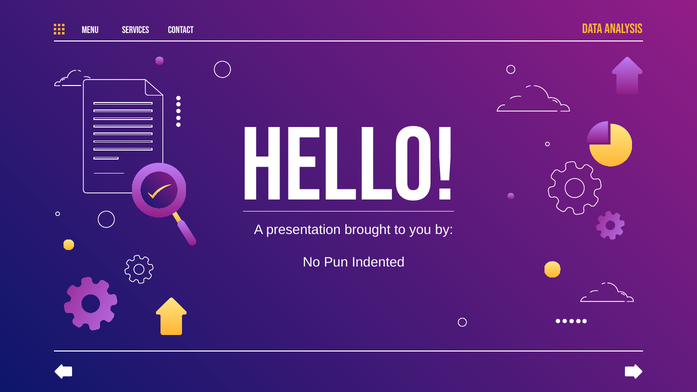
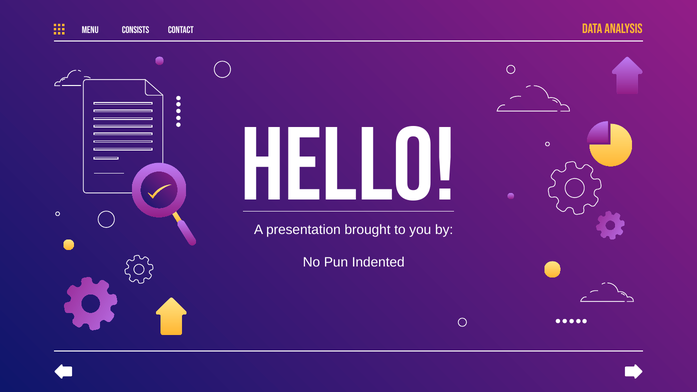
SERVICES: SERVICES -> CONSISTS (136, 30)
